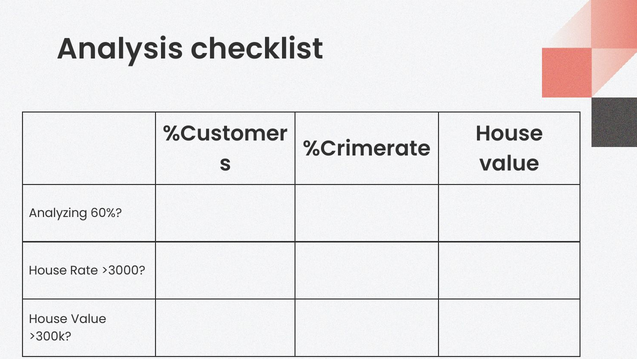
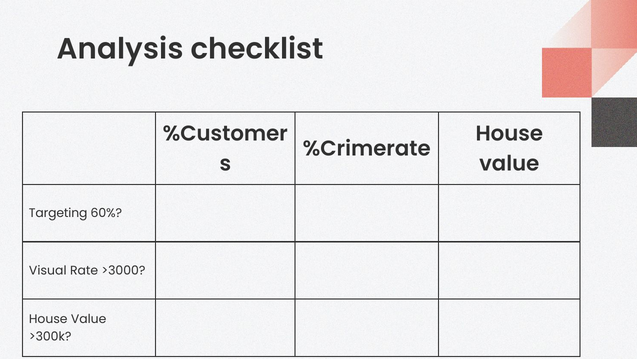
Analyzing: Analyzing -> Targeting (58, 213)
House: House -> Visual (48, 270)
